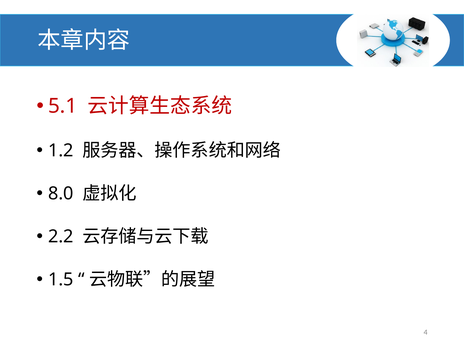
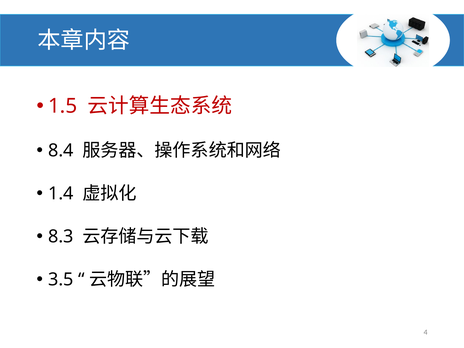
5.1: 5.1 -> 1.5 (63, 106)
1.2: 1.2 -> 8.4 (61, 150)
8.0: 8.0 -> 1.4 (61, 194)
2.2: 2.2 -> 8.3 (61, 237)
1.5: 1.5 -> 3.5 (61, 280)
